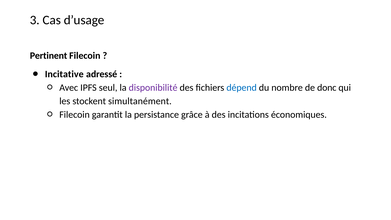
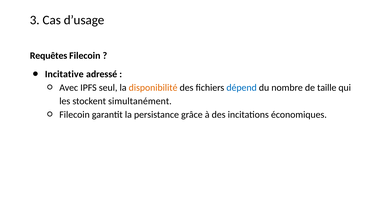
Pertinent: Pertinent -> Requêtes (49, 56)
disponibilité colour: purple -> orange (153, 88)
donc: donc -> taille (327, 88)
